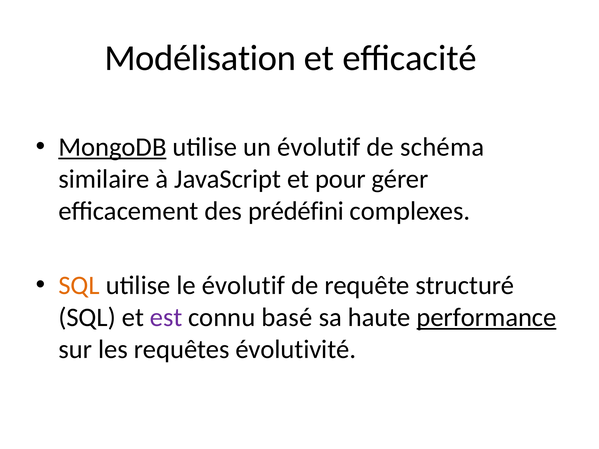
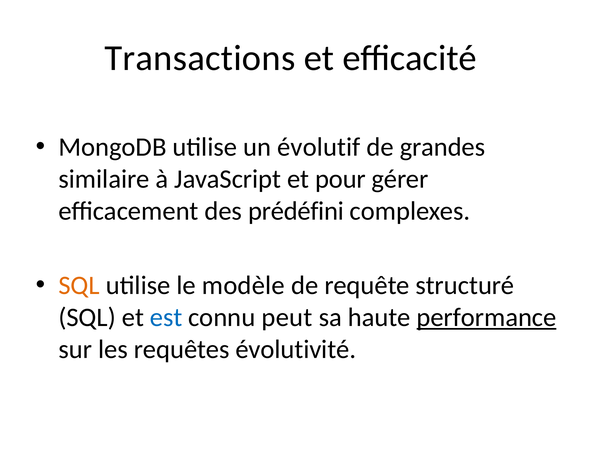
Modélisation: Modélisation -> Transactions (200, 58)
MongoDB underline: present -> none (112, 147)
schéma: schéma -> grandes (442, 147)
le évolutif: évolutif -> modèle (243, 286)
est colour: purple -> blue (166, 318)
basé: basé -> peut (287, 318)
